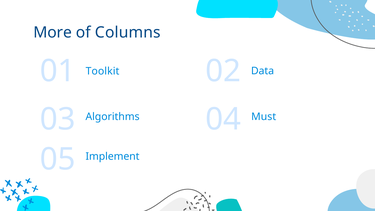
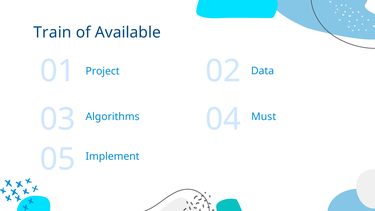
More: More -> Train (52, 32)
Columns: Columns -> Available (128, 32)
Toolkit: Toolkit -> Project (103, 71)
